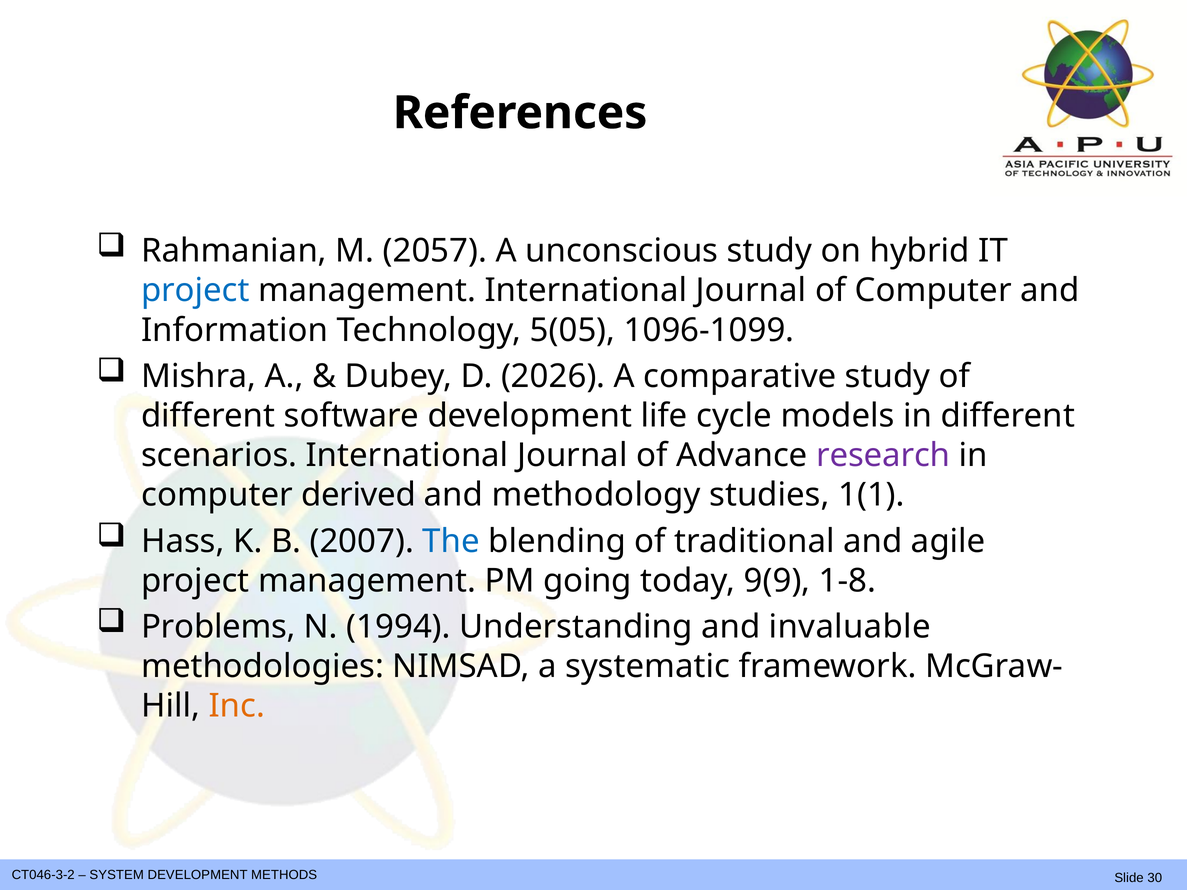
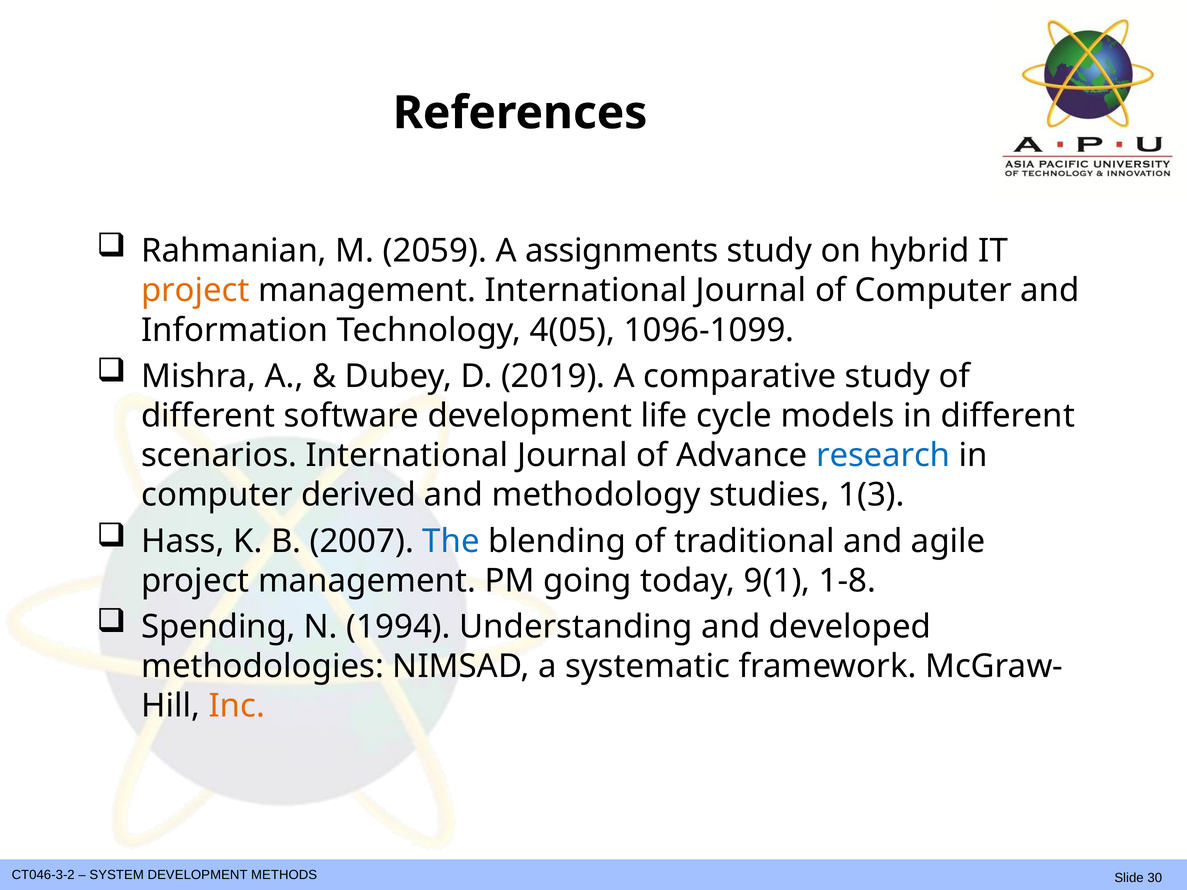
2057: 2057 -> 2059 (435, 251)
unconscious: unconscious -> assignments (622, 251)
project colour: blue -> orange (195, 291)
5(05: 5(05 -> 4(05 (572, 330)
2026: 2026 -> 2019 (553, 376)
research colour: purple -> blue (883, 456)
1(1: 1(1 -> 1(3 (871, 495)
9(9: 9(9 -> 9(1 (777, 581)
Problems: Problems -> Spending (218, 627)
invaluable: invaluable -> developed (850, 627)
